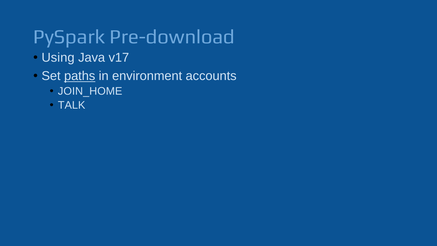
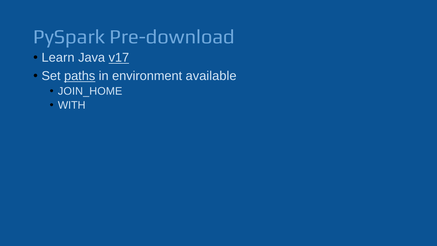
Using: Using -> Learn (58, 58)
v17 underline: none -> present (119, 58)
accounts: accounts -> available (211, 76)
TALK: TALK -> WITH (72, 105)
